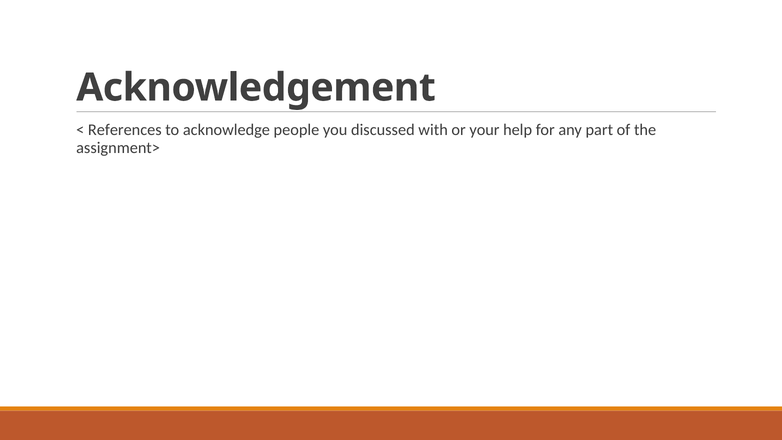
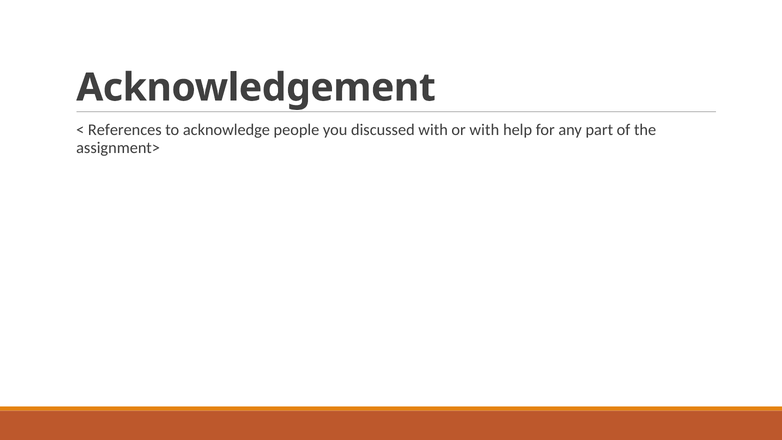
or your: your -> with (484, 130)
